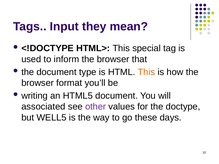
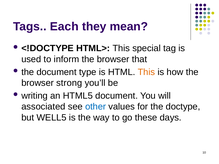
Input: Input -> Each (64, 27)
format: format -> strong (69, 83)
other colour: purple -> blue (96, 107)
